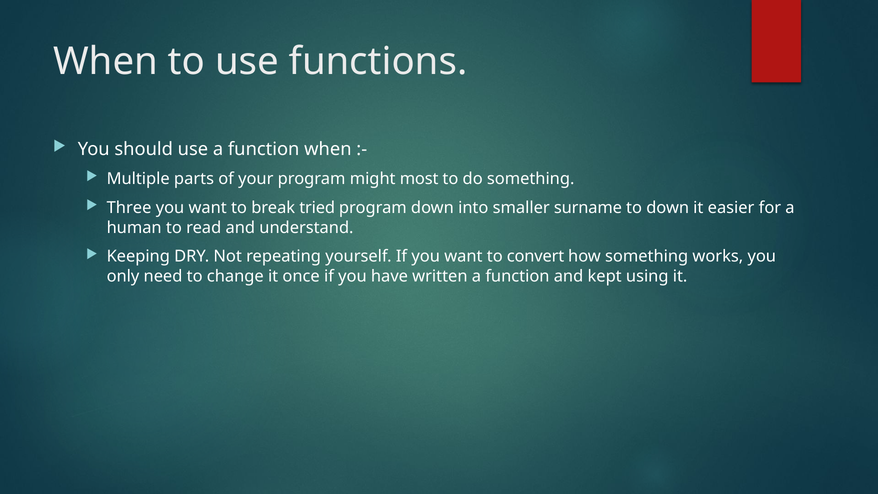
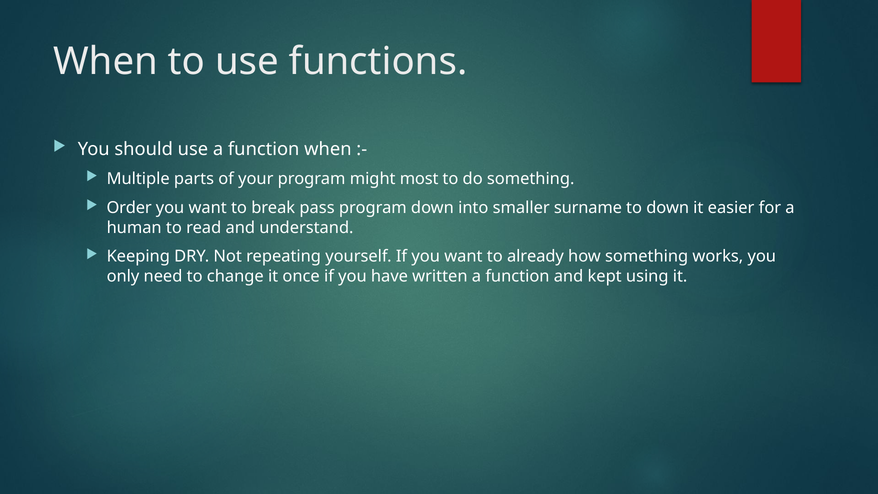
Three: Three -> Order (129, 208)
tried: tried -> pass (317, 208)
convert: convert -> already (535, 256)
